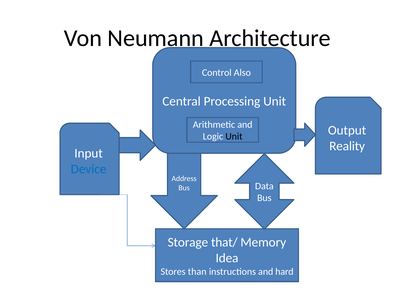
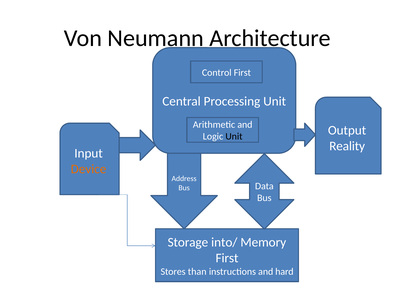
Control Also: Also -> First (242, 73)
Device colour: blue -> orange (89, 169)
that/: that/ -> into/ (224, 243)
Idea: Idea -> First (227, 258)
